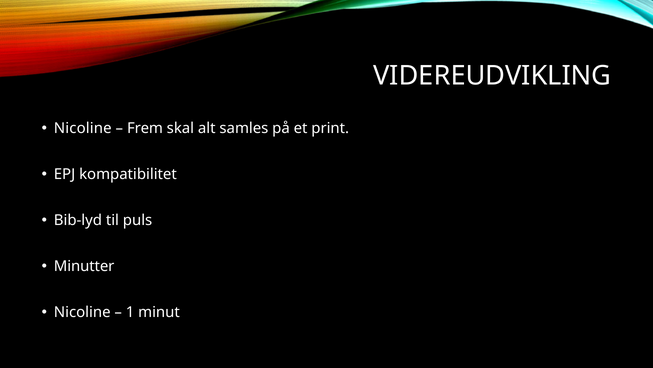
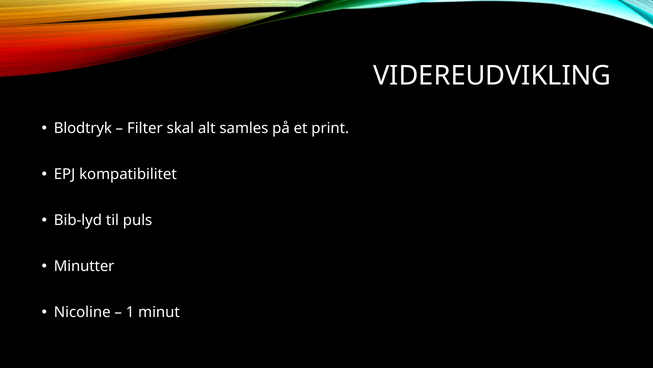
Nicoline: Nicoline -> Blodtryk (83, 128)
Frem: Frem -> Filter (145, 128)
